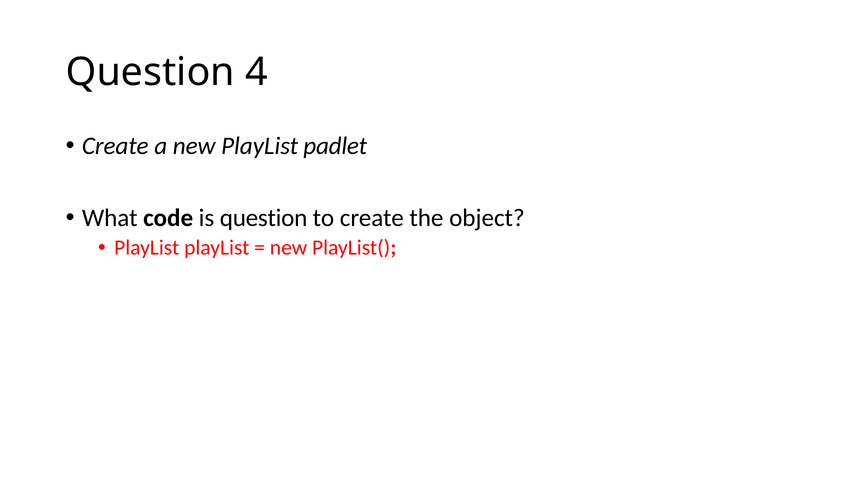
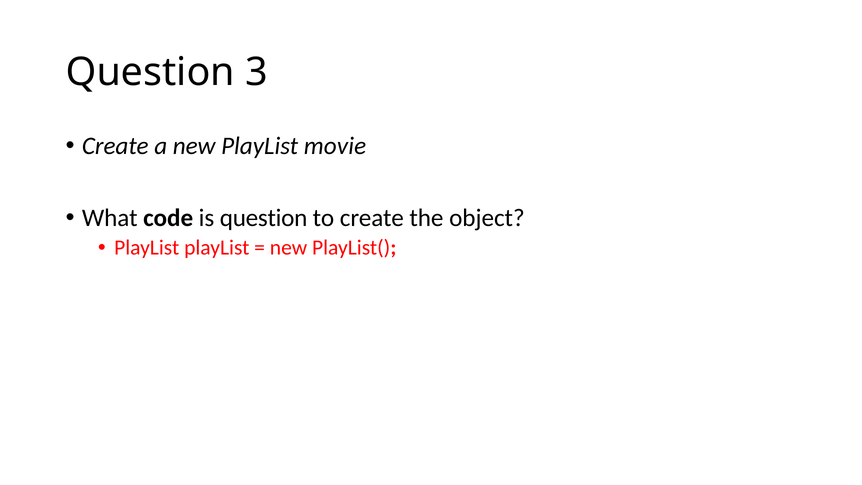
4: 4 -> 3 (256, 72)
padlet: padlet -> movie (335, 146)
